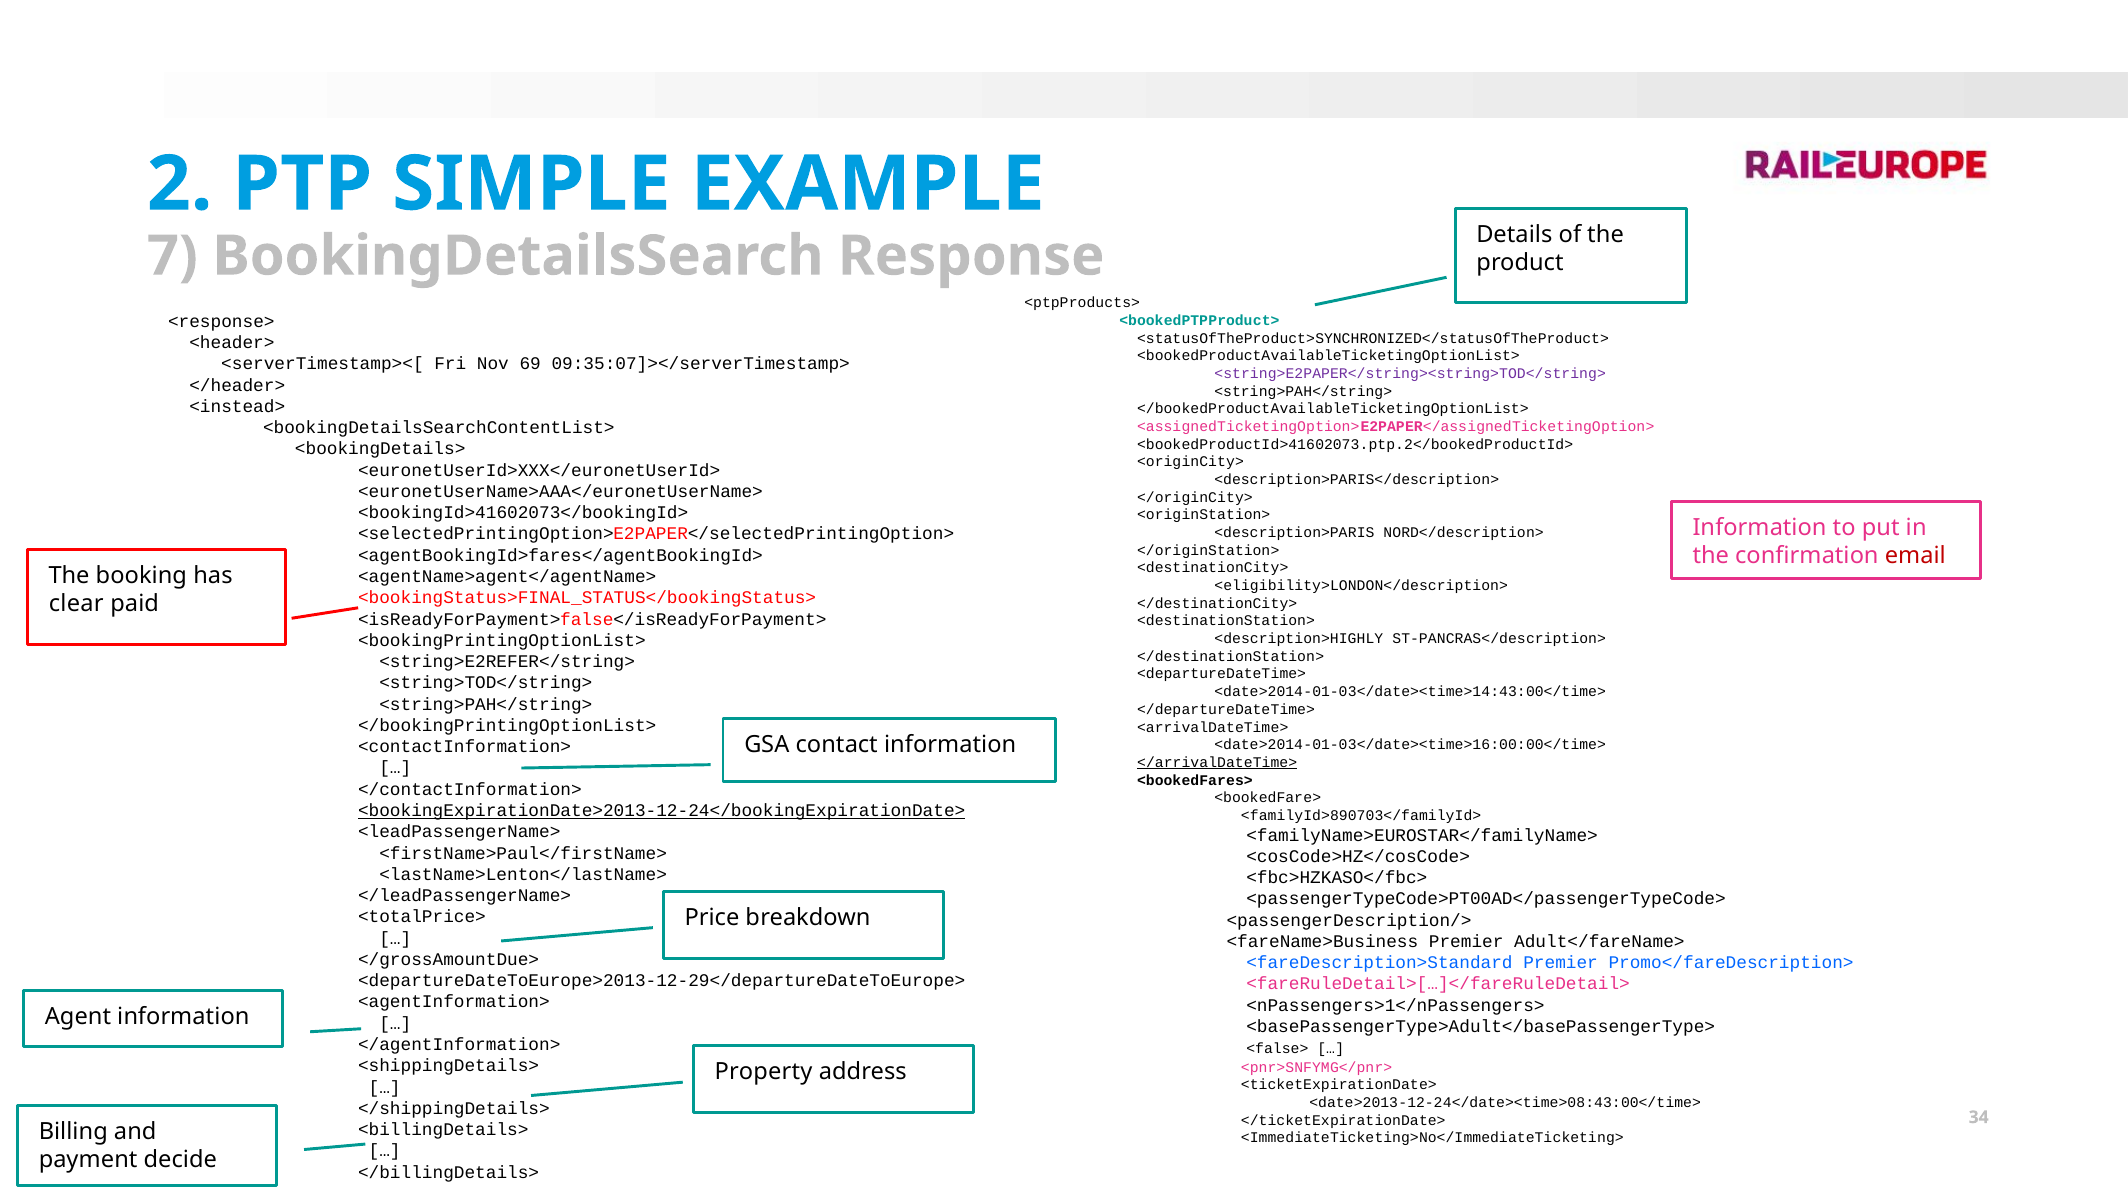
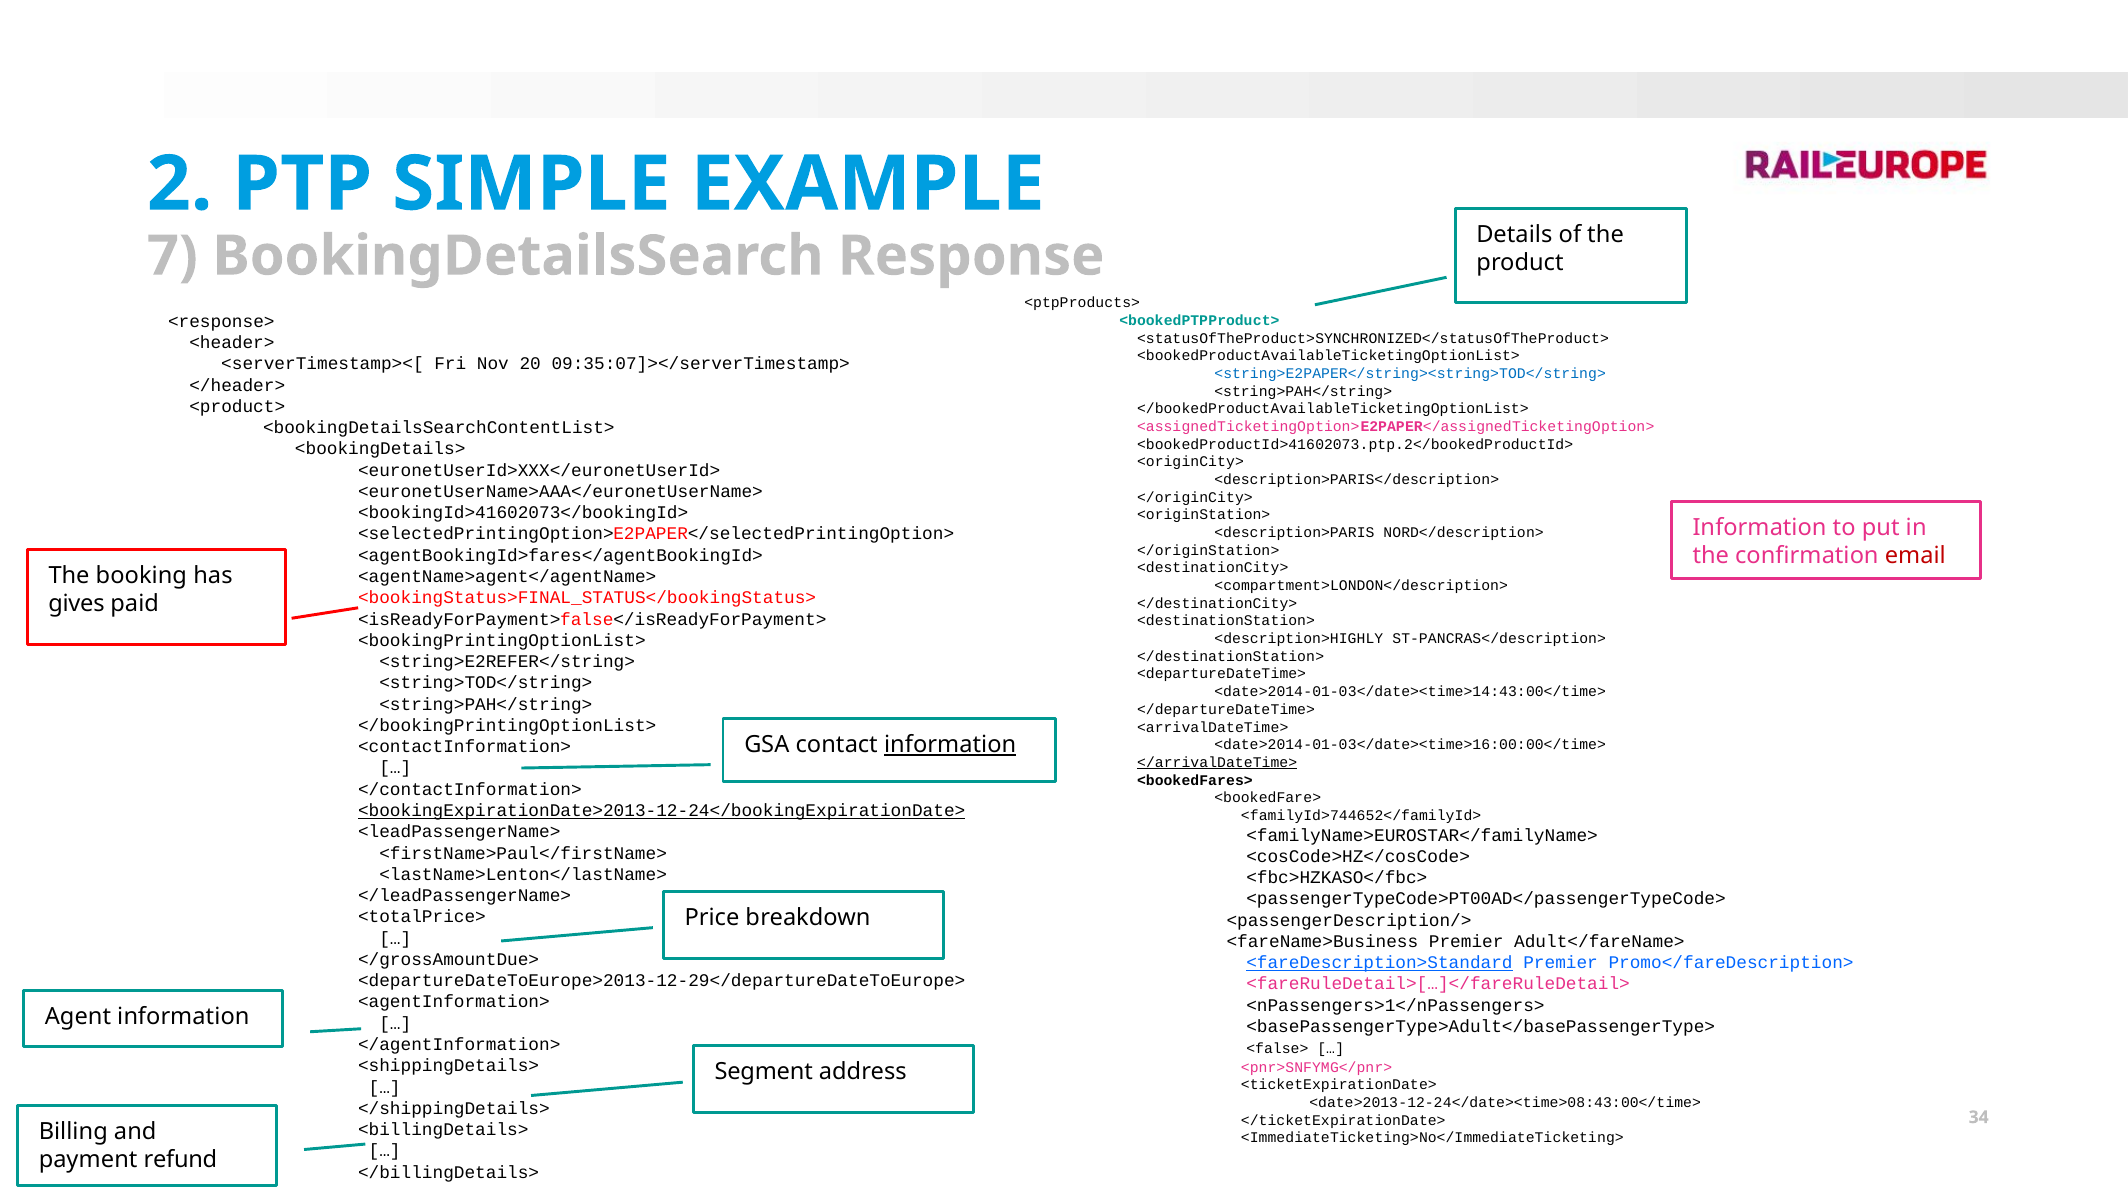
69: 69 -> 20 (530, 364)
<string>E2PAPER</string><string>TOD</string> colour: purple -> blue (1410, 374)
<instead>: <instead> -> <product> (237, 407)
<eligibility>LONDON</description>: <eligibility>LONDON</description> -> <compartment>LONDON</description> (1361, 586)
clear: clear -> gives (76, 604)
information underline: none -> present (950, 745)
<familyId>890703</familyId>: <familyId>890703</familyId> -> <familyId>744652</familyId> (1361, 816)
<fareDescription>Standard underline: none -> present (1379, 963)
Property: Property -> Segment (764, 1072)
decide: decide -> refund (180, 1160)
